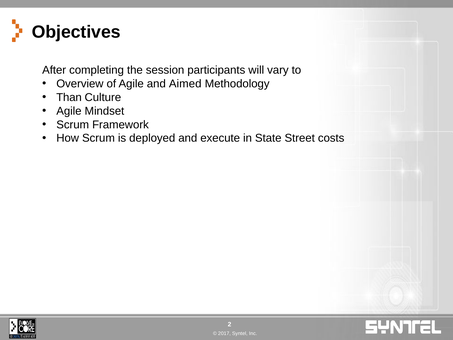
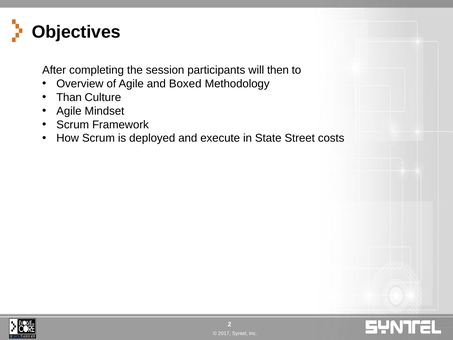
vary: vary -> then (278, 70)
Aimed: Aimed -> Boxed (185, 84)
